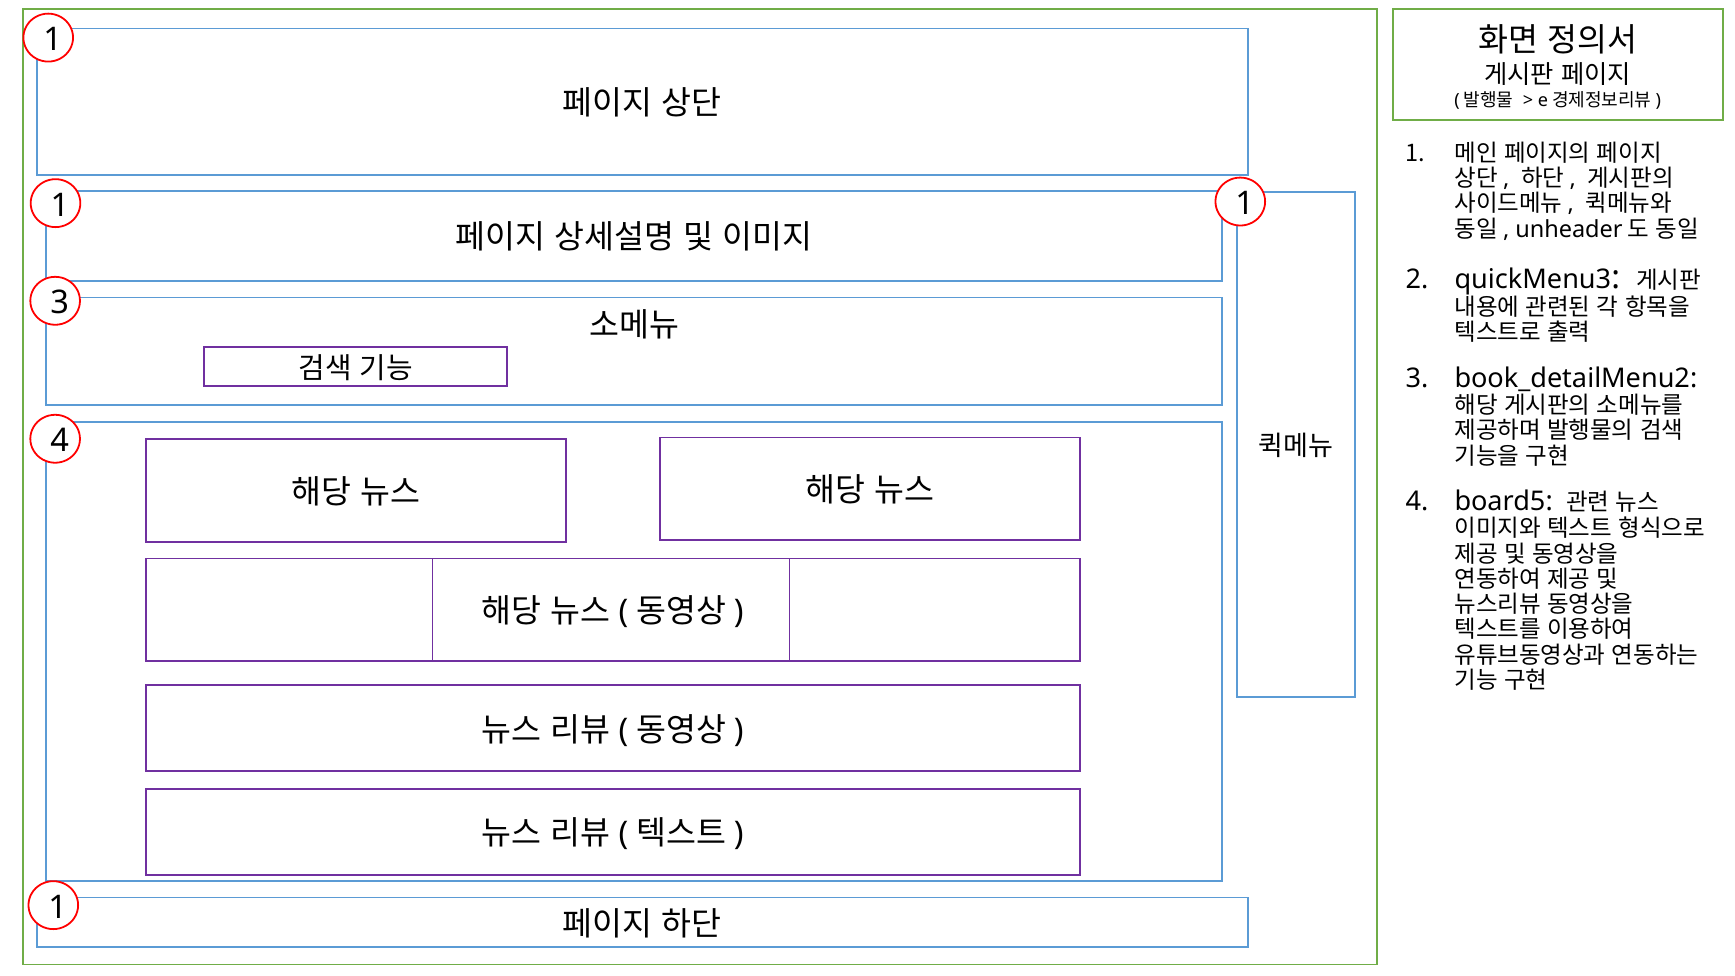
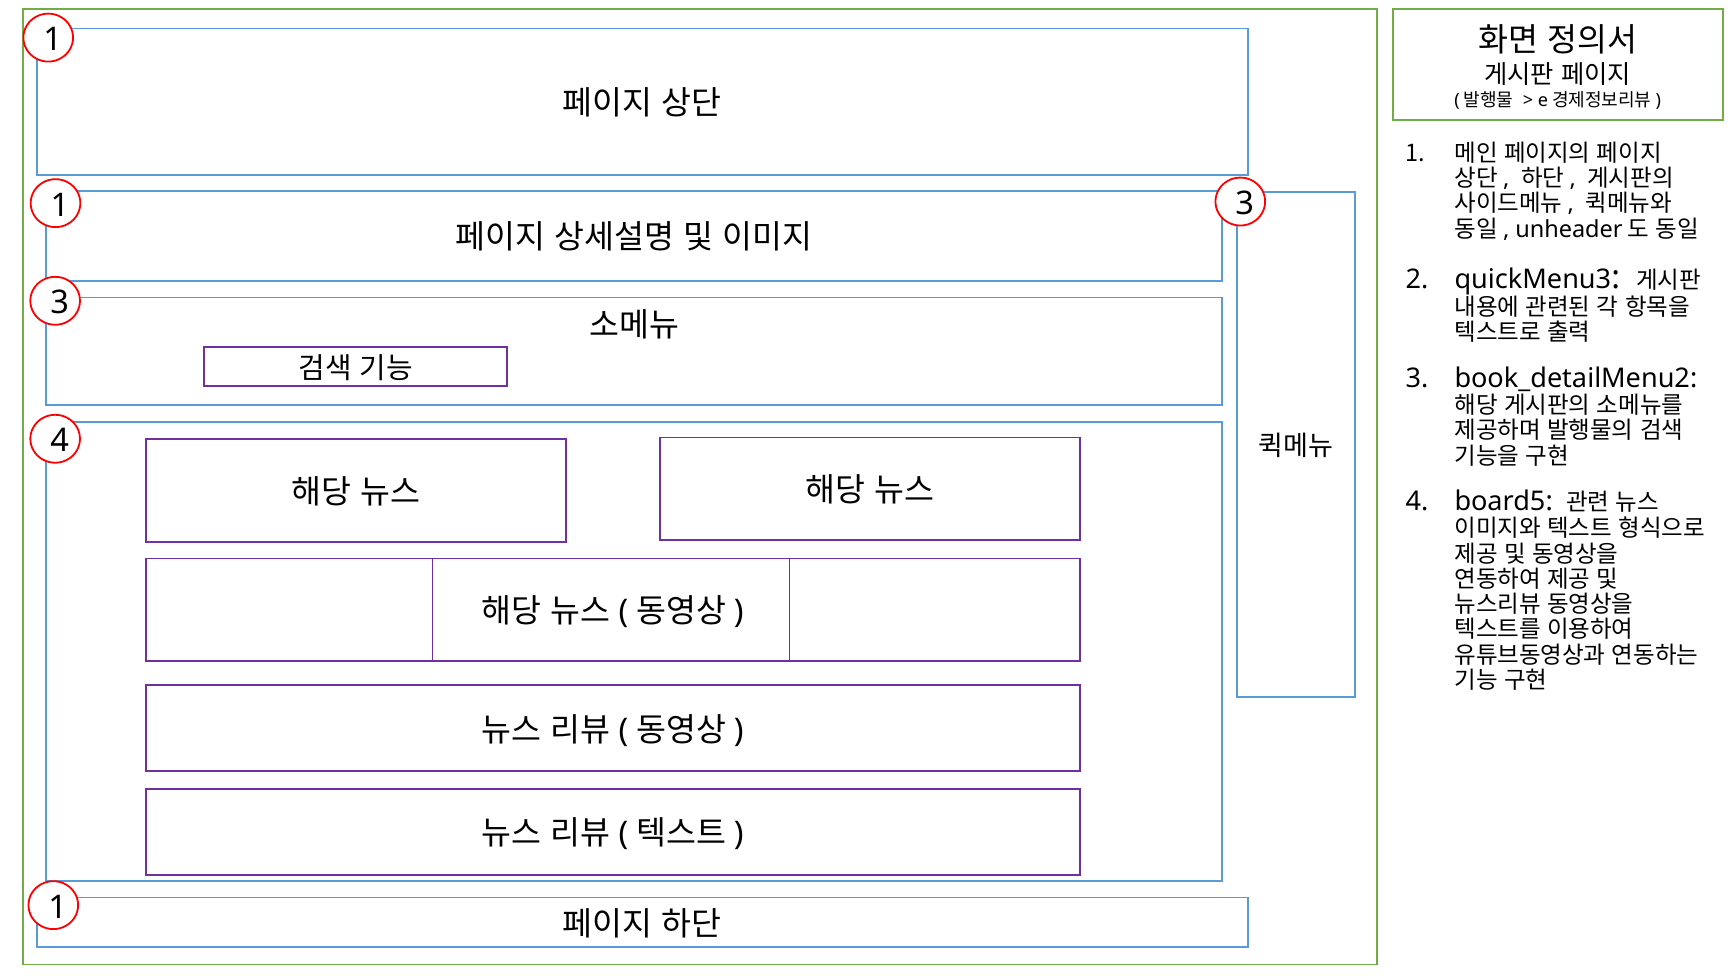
1: 1 -> 3 (1245, 204)
